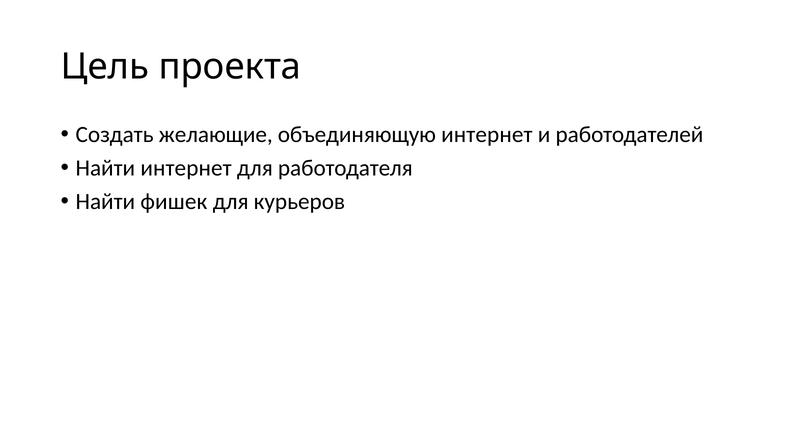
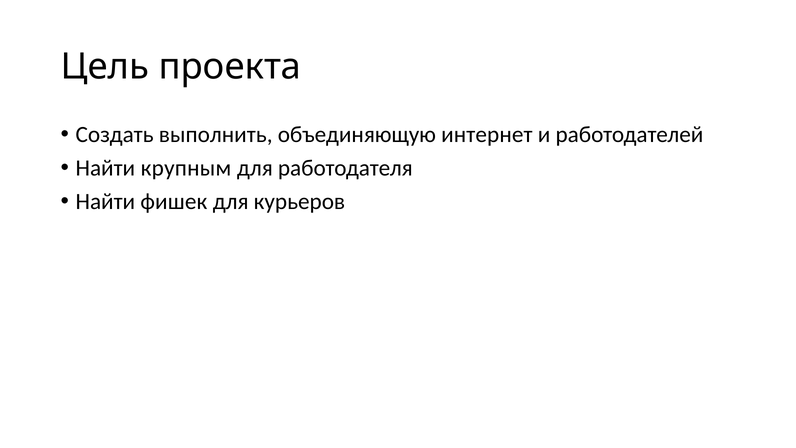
желающие: желающие -> выполнить (216, 135)
Найти интернет: интернет -> крупным (186, 168)
